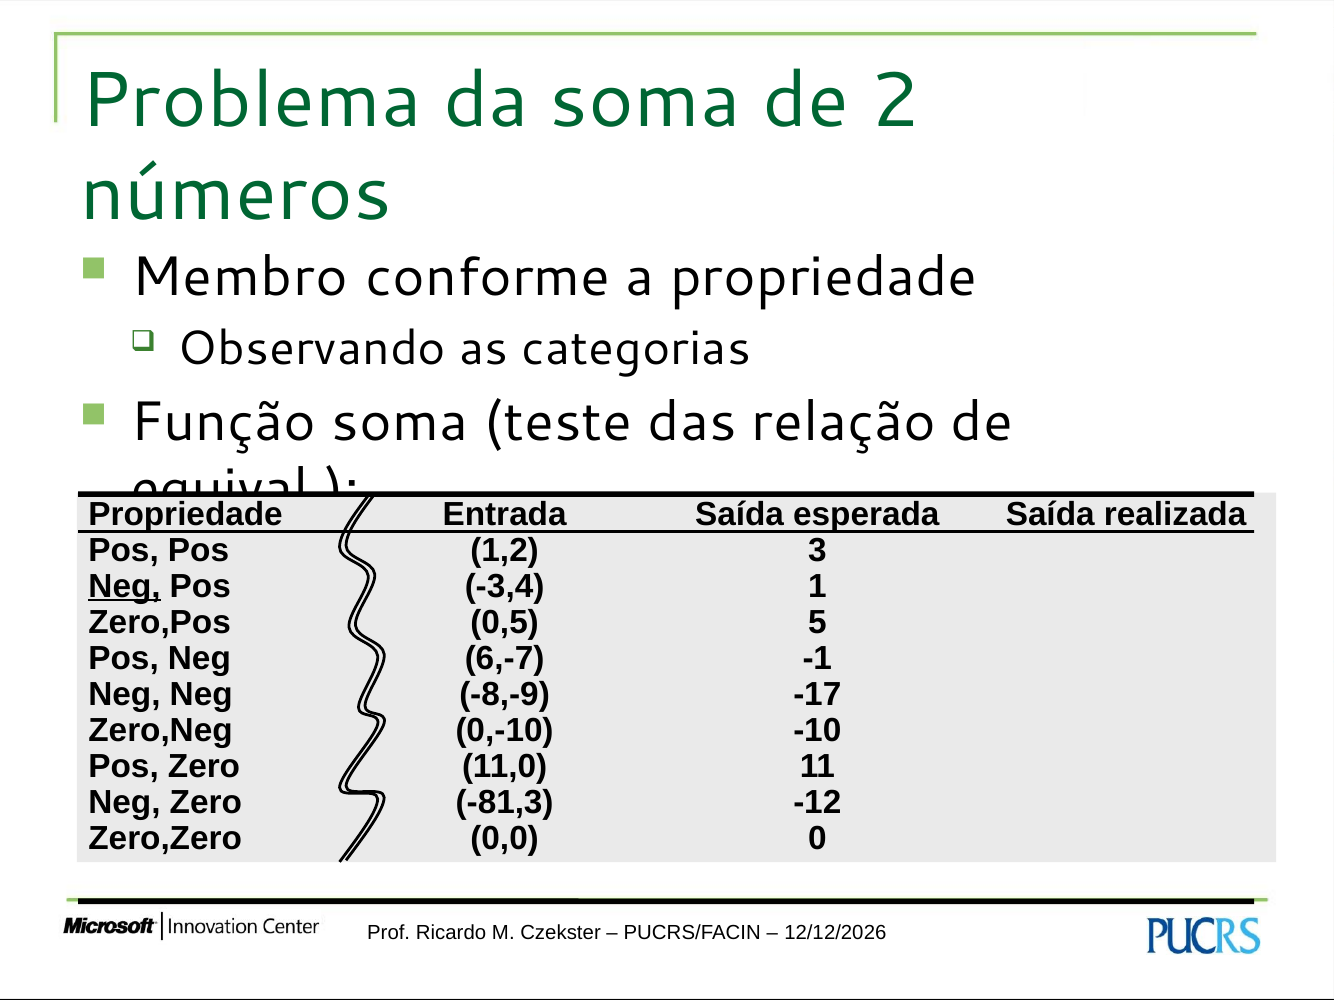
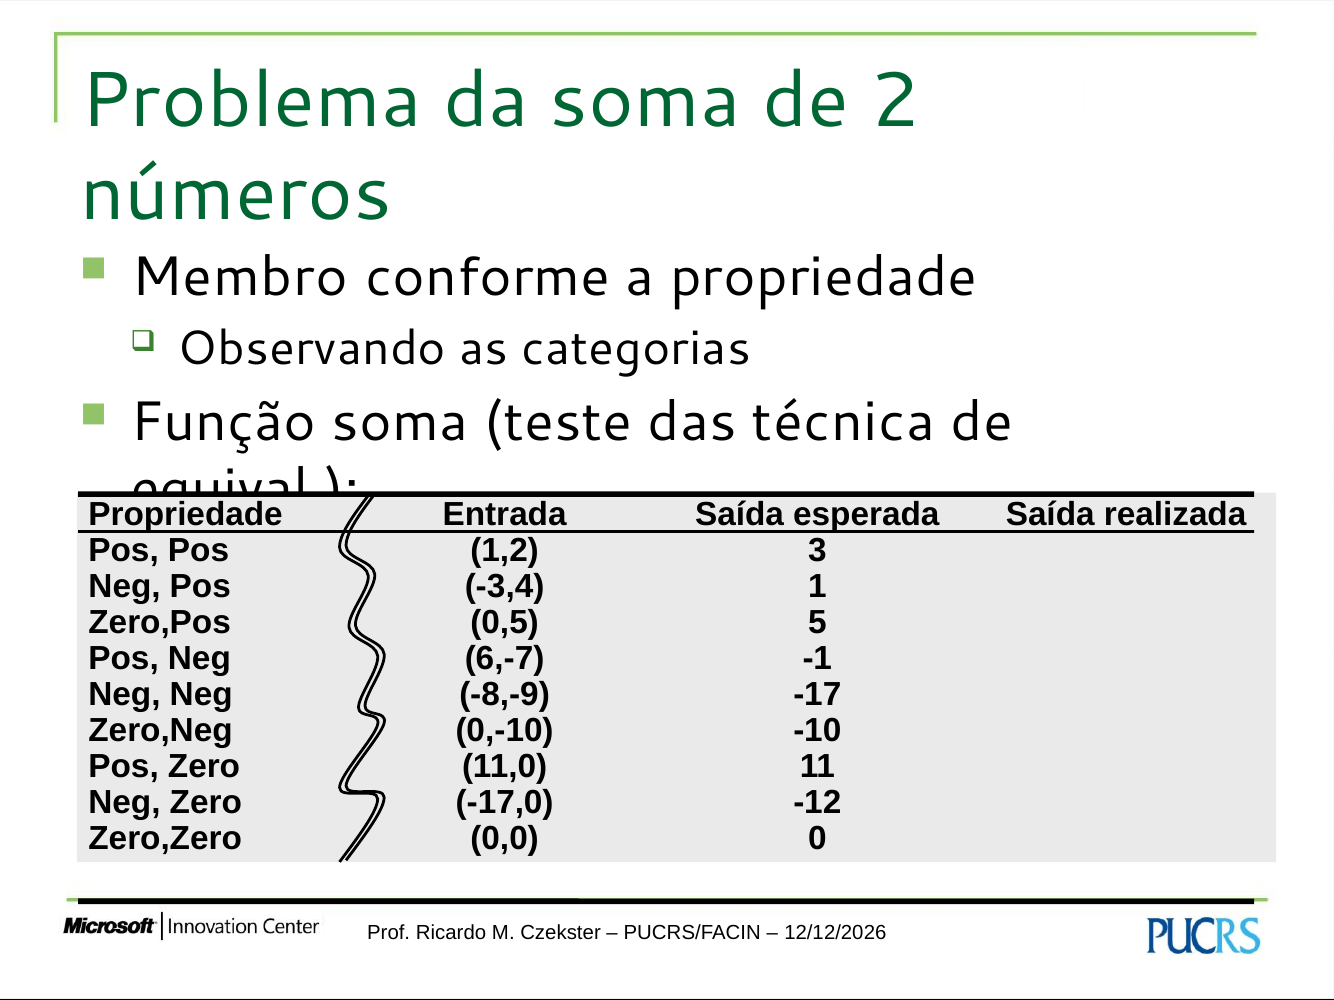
relação: relação -> técnica (843, 423)
Neg underline: present -> none (125, 586)
-81,3: -81,3 -> -17,0 (505, 803)
